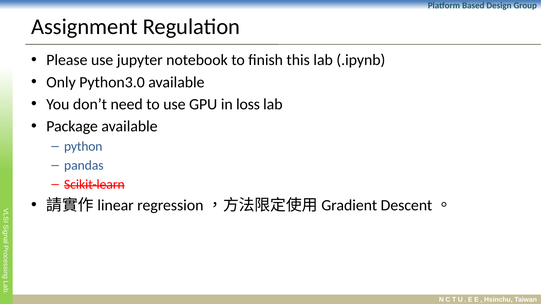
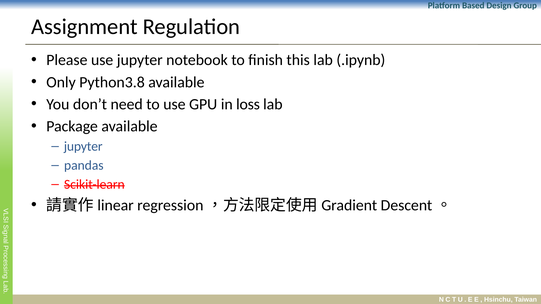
Python3.0: Python3.0 -> Python3.8 (112, 82)
python: python -> jupyter (83, 147)
